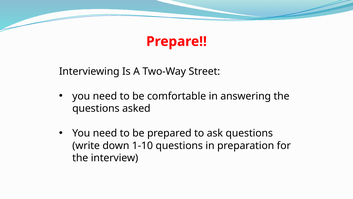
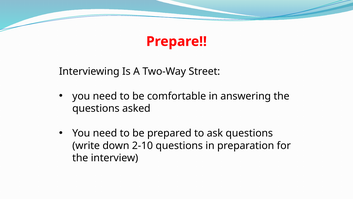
1-10: 1-10 -> 2-10 (142, 145)
